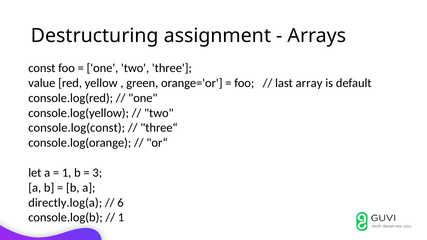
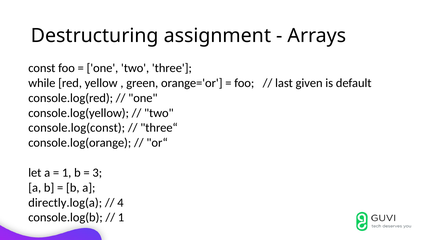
value: value -> while (42, 83)
array: array -> given (309, 83)
6: 6 -> 4 (120, 203)
